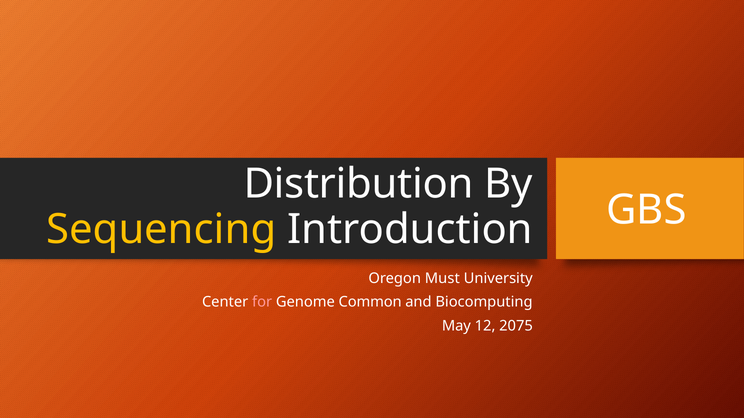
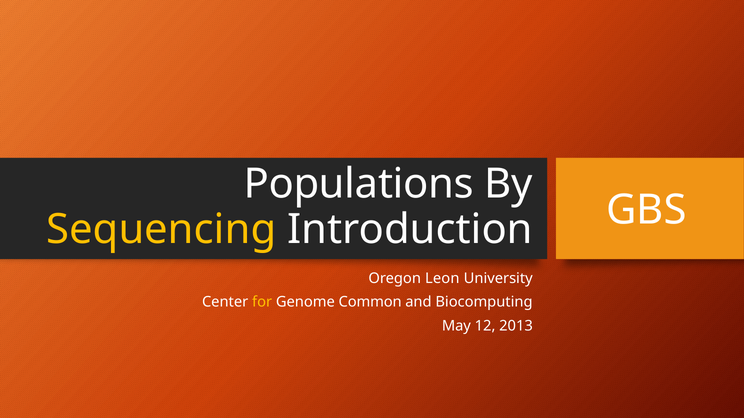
Distribution: Distribution -> Populations (359, 184)
Must: Must -> Leon (442, 279)
for colour: pink -> yellow (262, 302)
2075: 2075 -> 2013 (516, 326)
